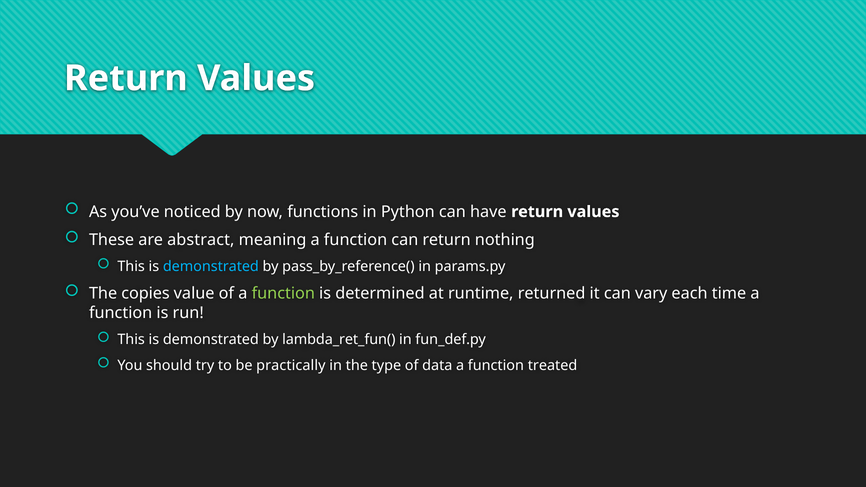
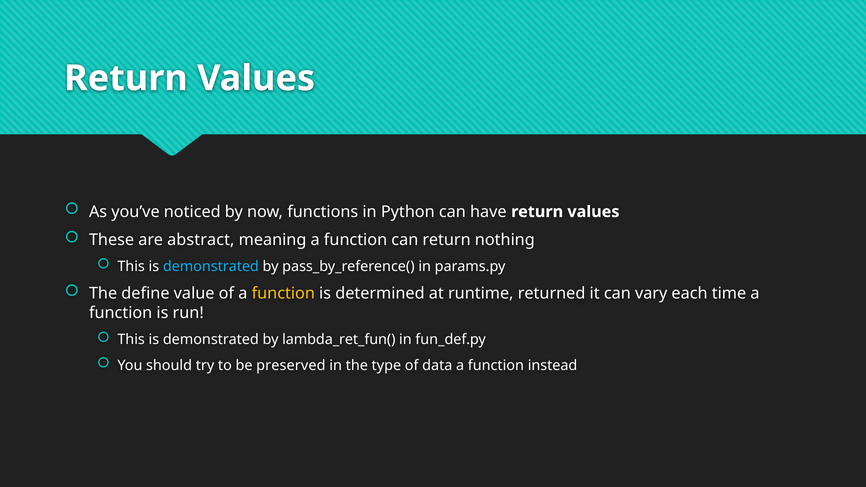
copies: copies -> define (145, 294)
function colour: light green -> yellow (283, 294)
practically: practically -> preserved (291, 365)
treated: treated -> instead (553, 365)
